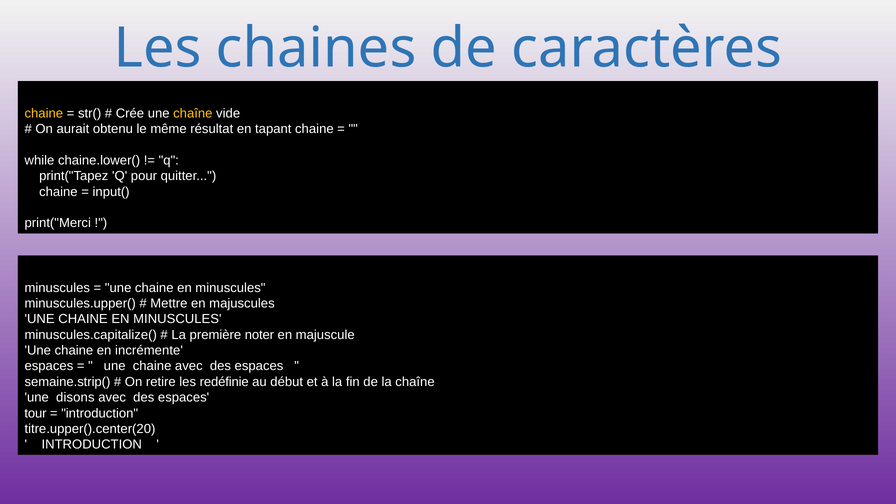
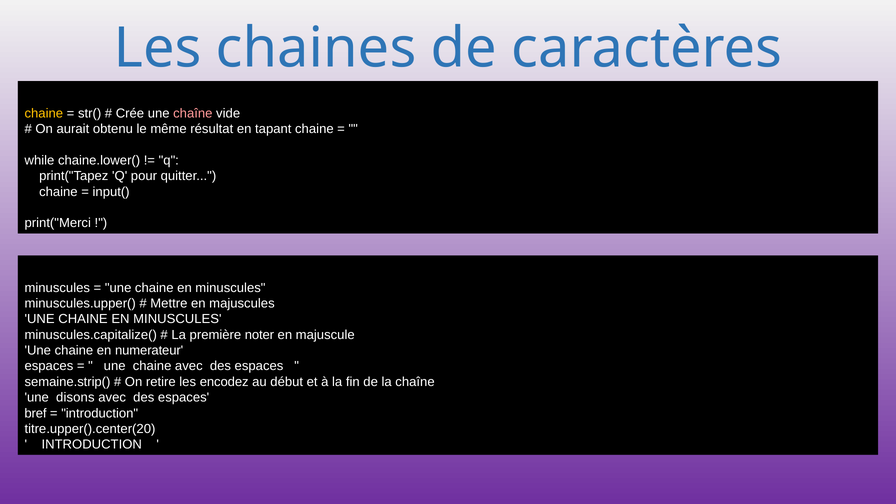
chaîne colour: yellow -> pink (193, 113)
incrémente: incrémente -> numerateur (149, 350)
redéfinie: redéfinie -> encodez (224, 382)
tour: tour -> bref (35, 413)
